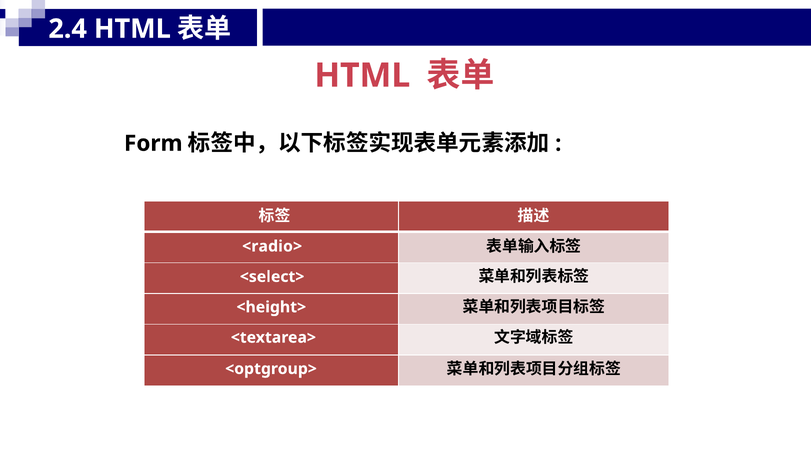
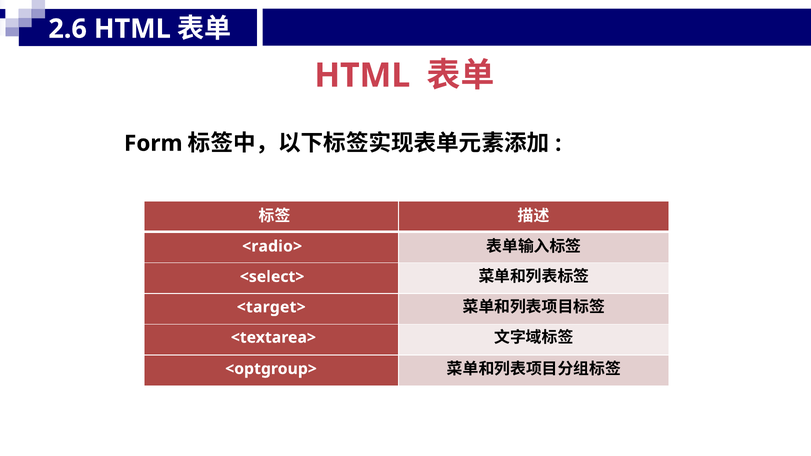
2.4: 2.4 -> 2.6 (68, 29)
<height>: <height> -> <target> (271, 307)
